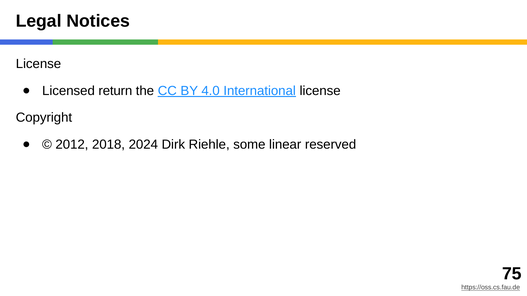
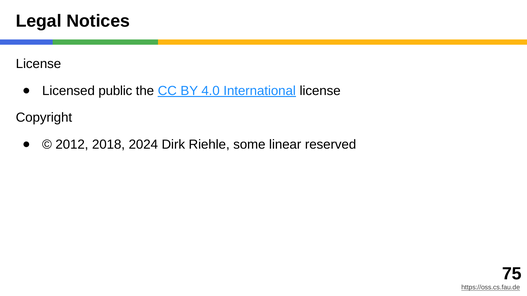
return: return -> public (115, 91)
